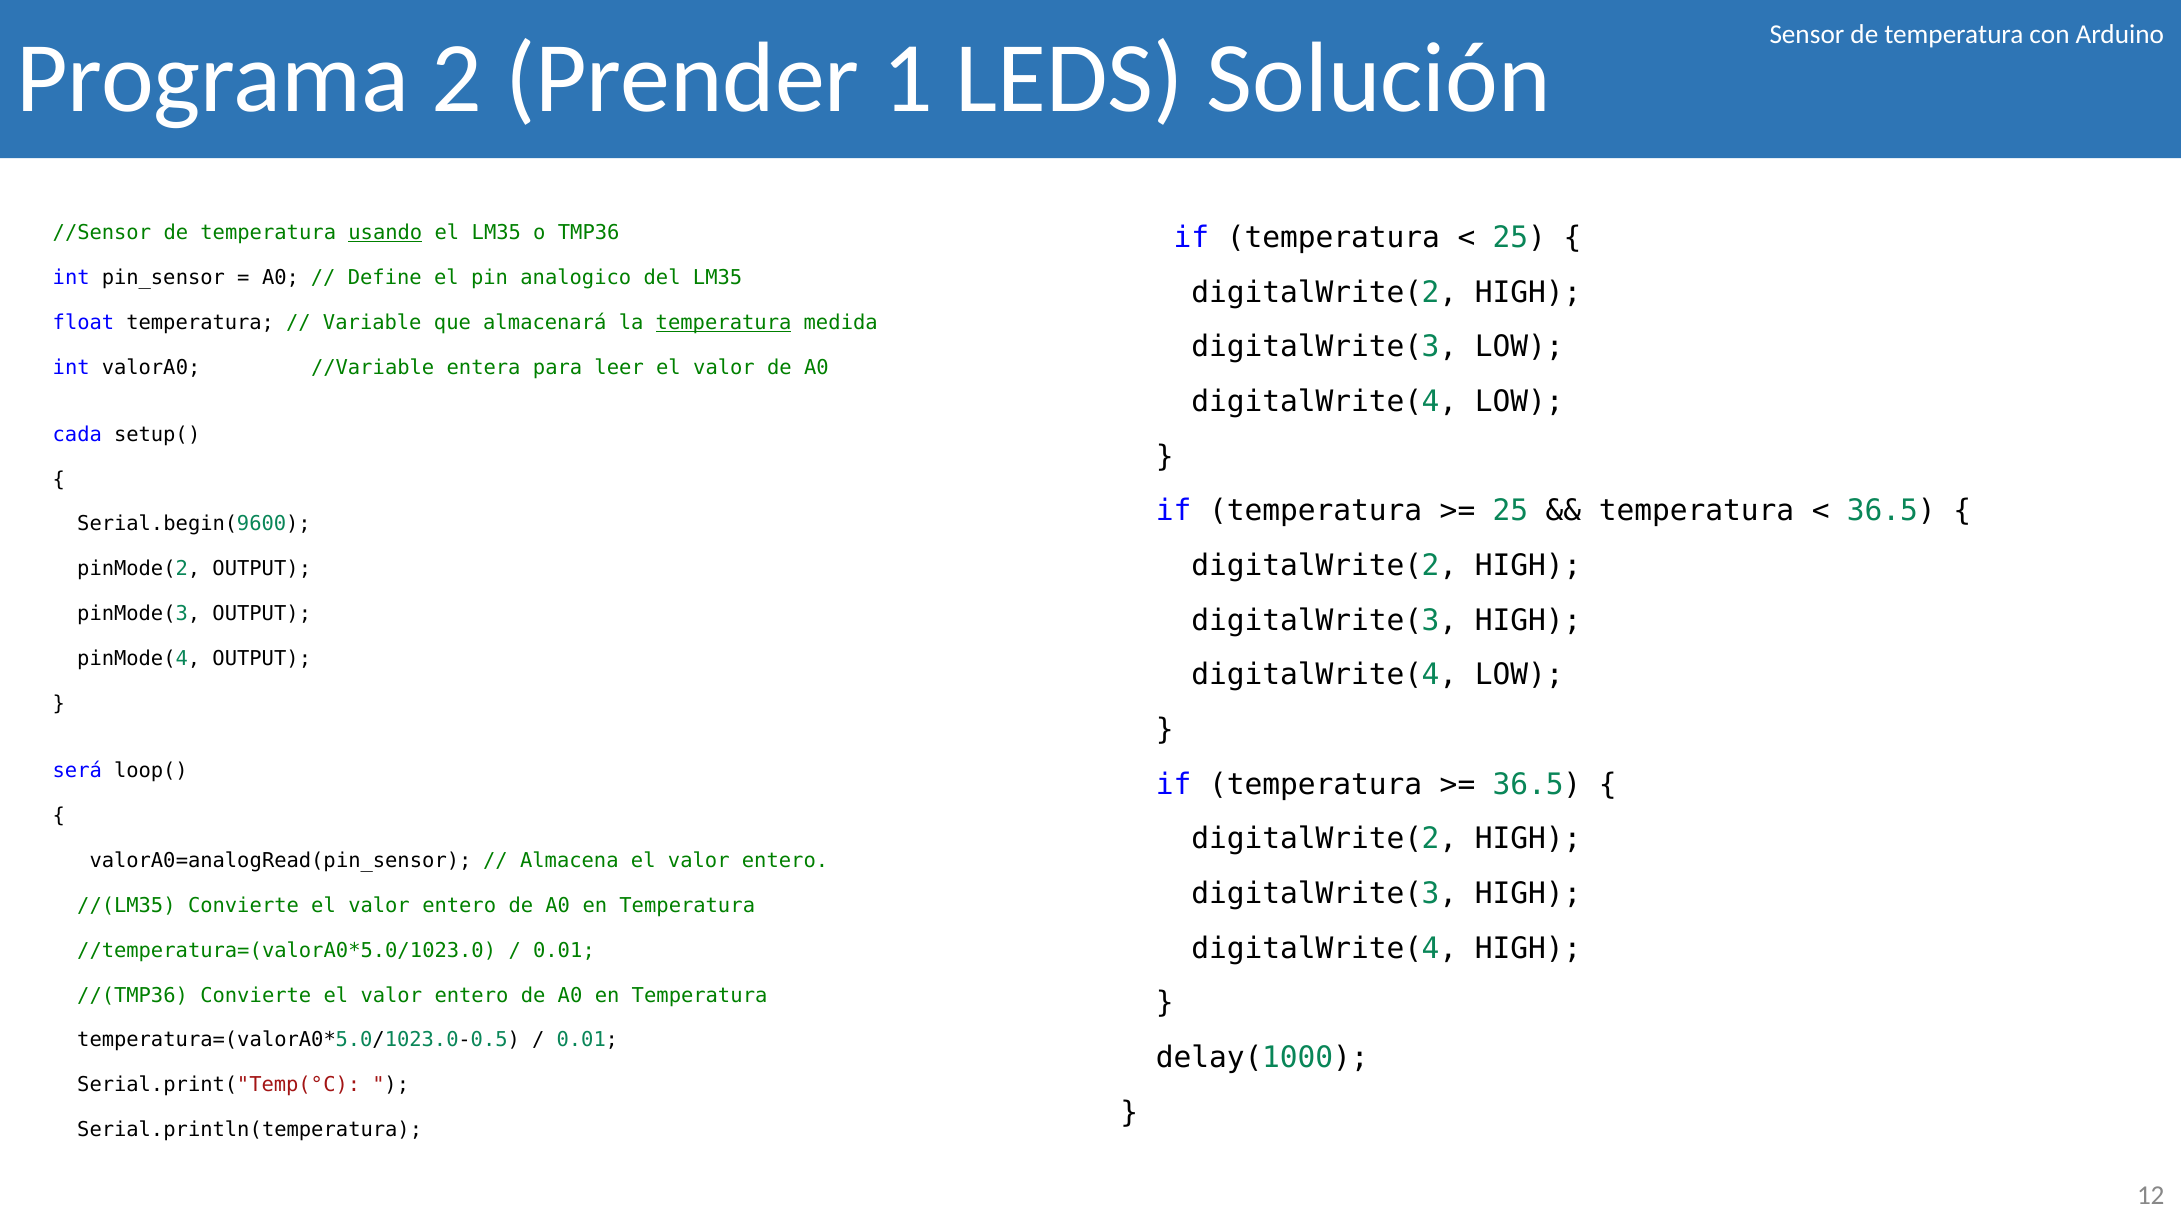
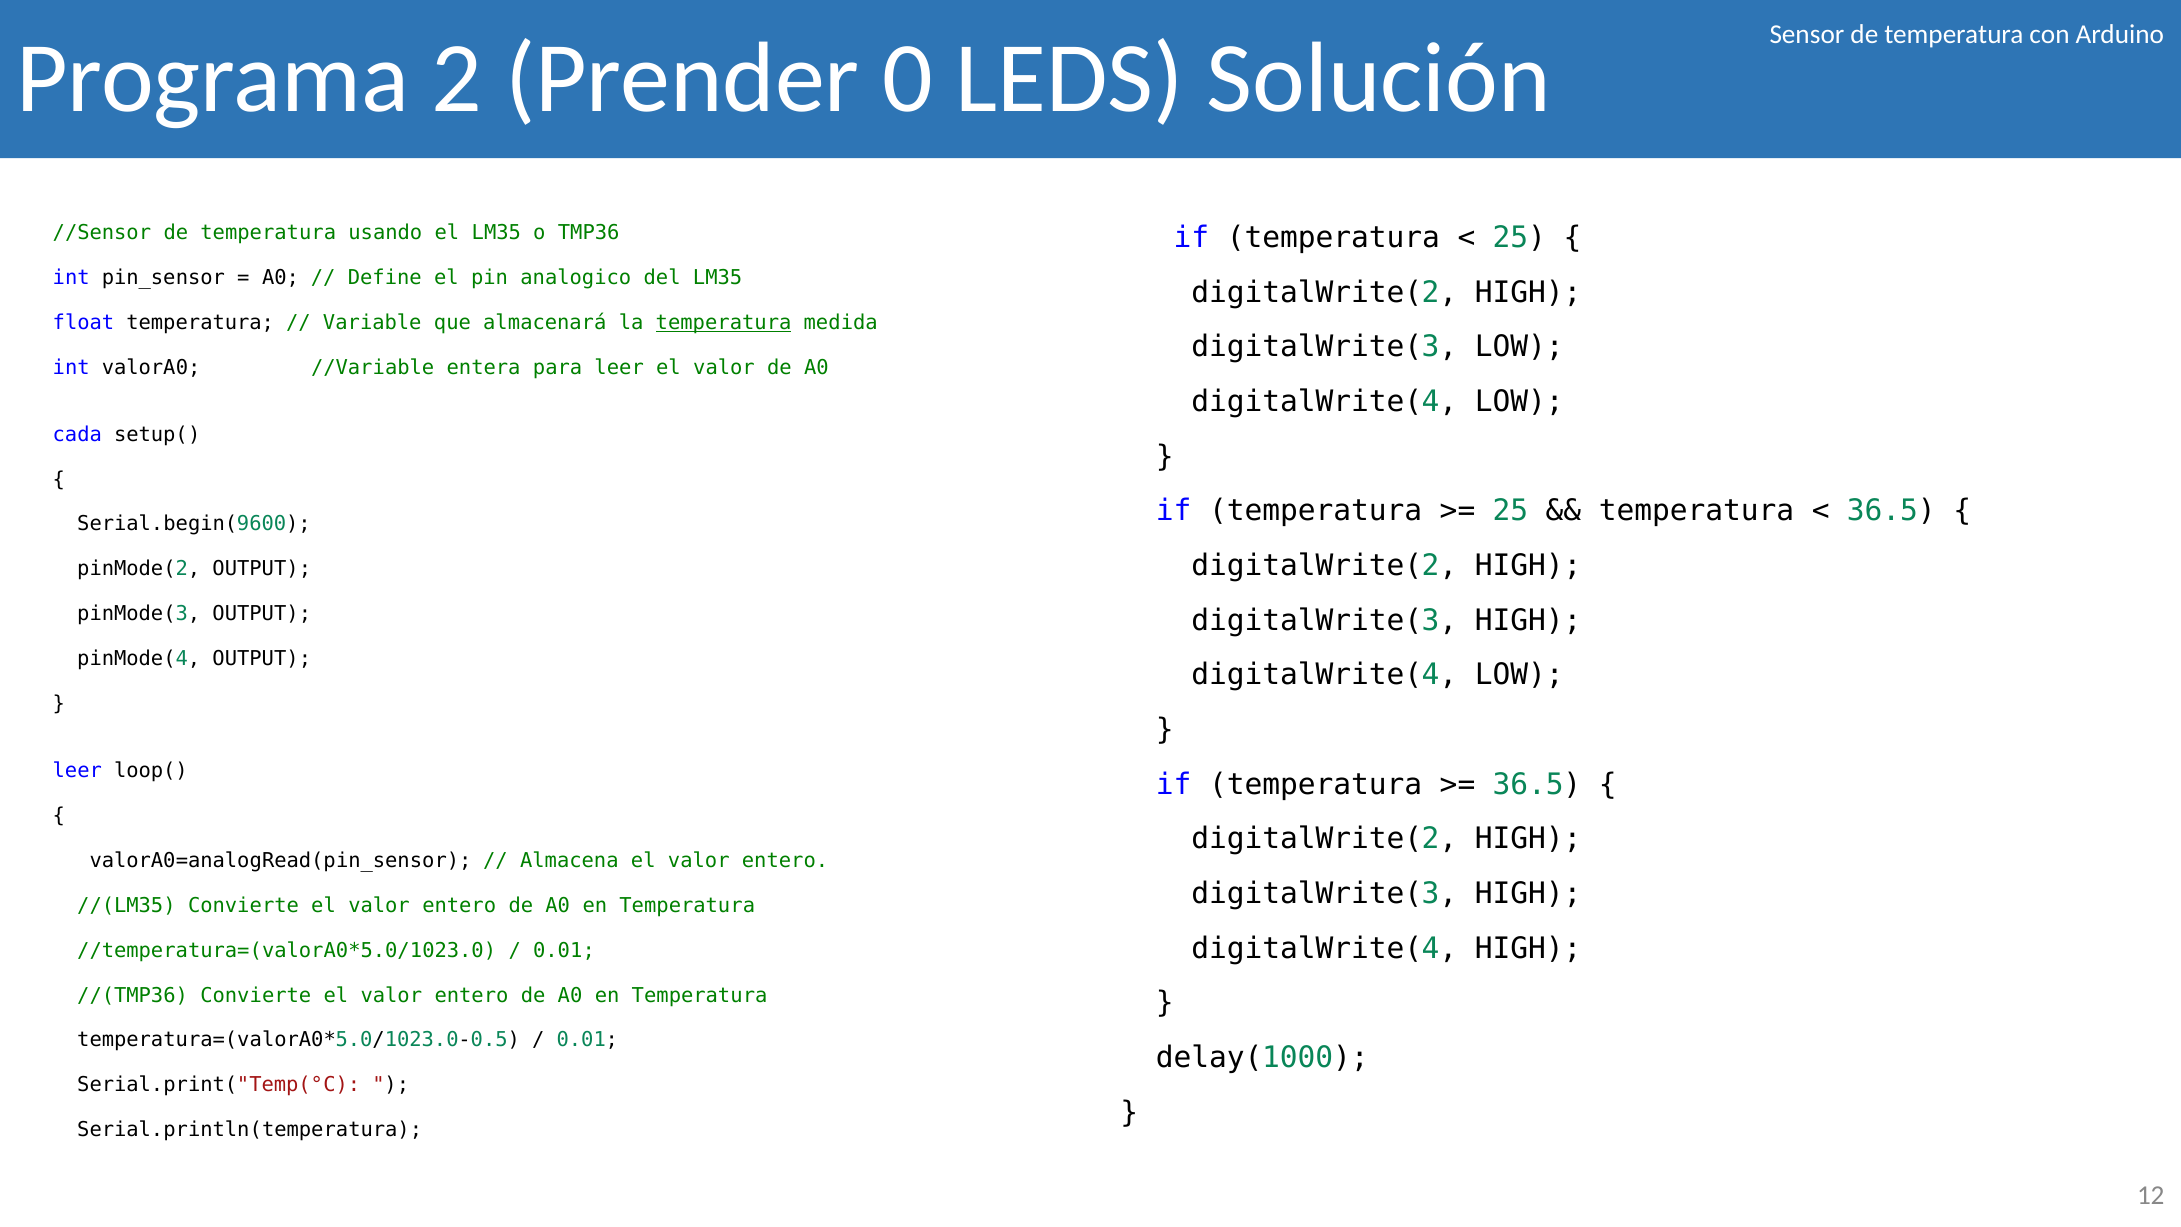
1: 1 -> 0 (907, 78)
usando underline: present -> none (385, 233)
será: será -> leer (77, 771)
